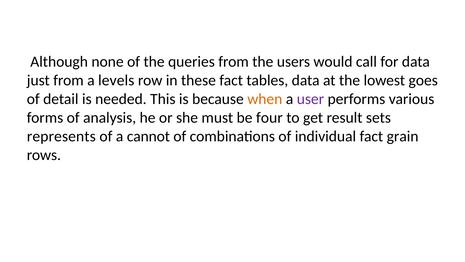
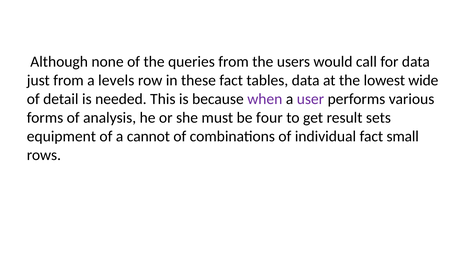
goes: goes -> wide (423, 80)
when colour: orange -> purple (265, 99)
represents: represents -> equipment (61, 136)
grain: grain -> small (403, 136)
